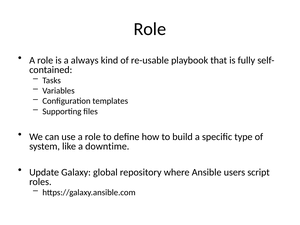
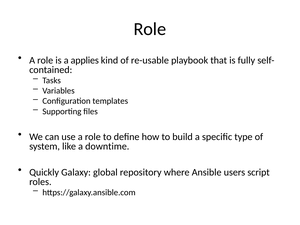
always: always -> applies (85, 60)
Update: Update -> Quickly (44, 172)
